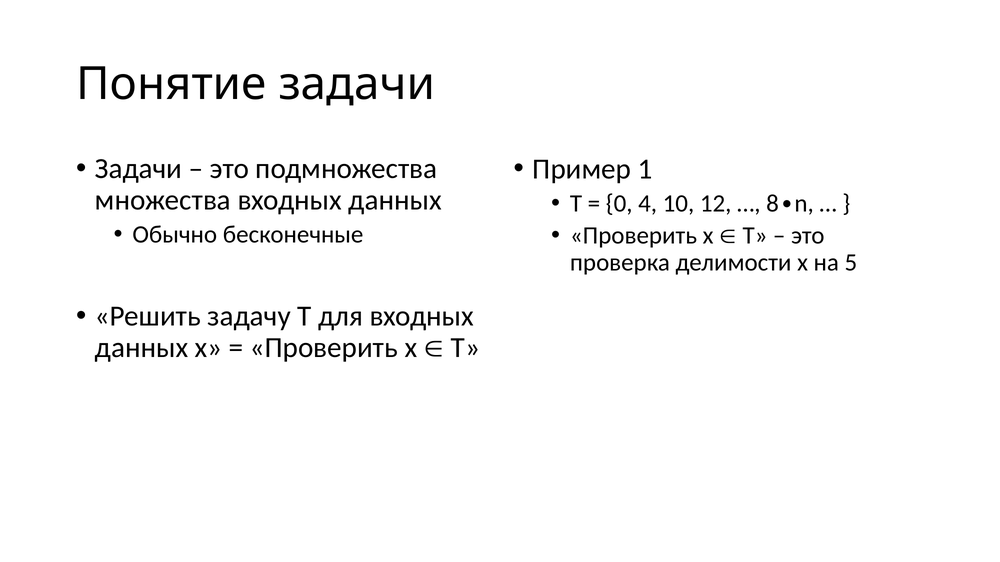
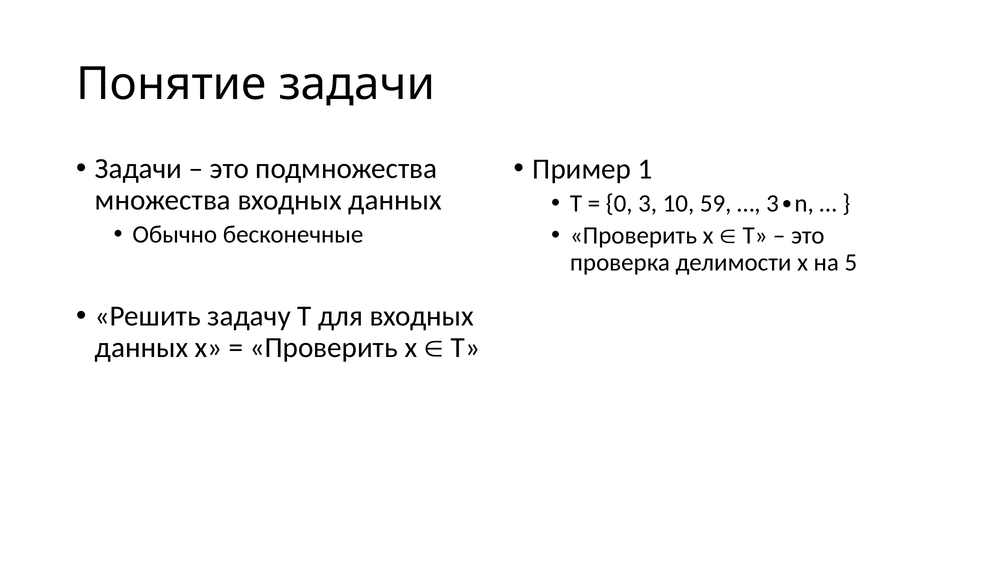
0 4: 4 -> 3 (648, 204)
12: 12 -> 59 (716, 204)
8: 8 -> 3 (773, 204)
